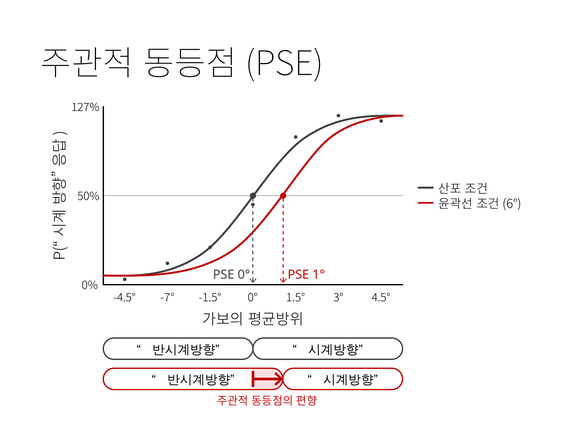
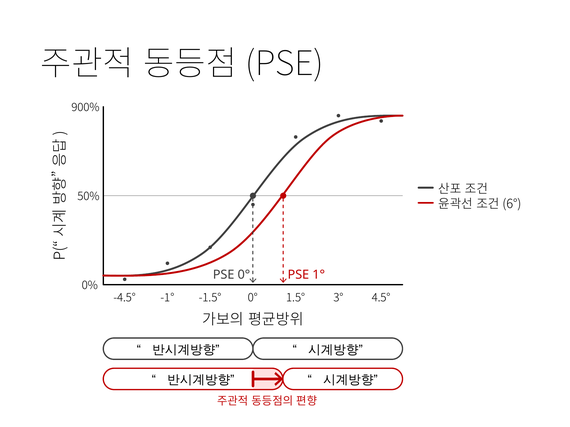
127%: 127% -> 900% (86, 108)
-7°: -7° -> -1° (167, 298)
